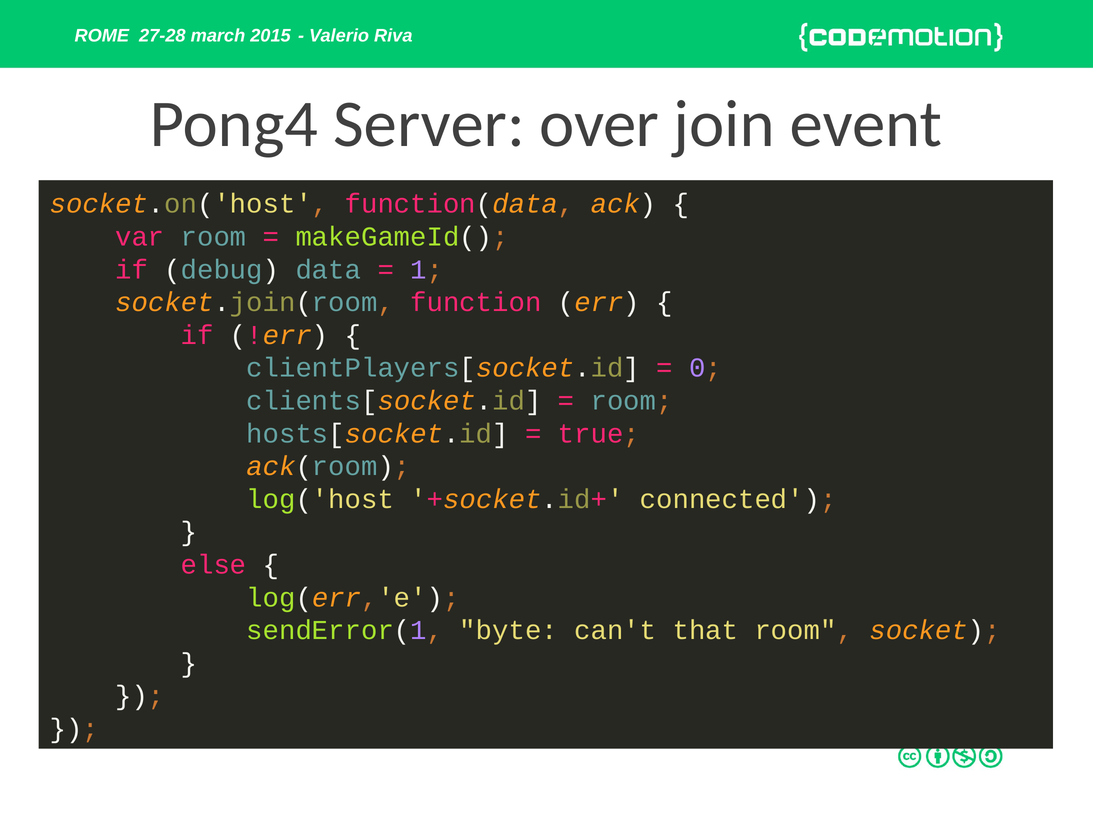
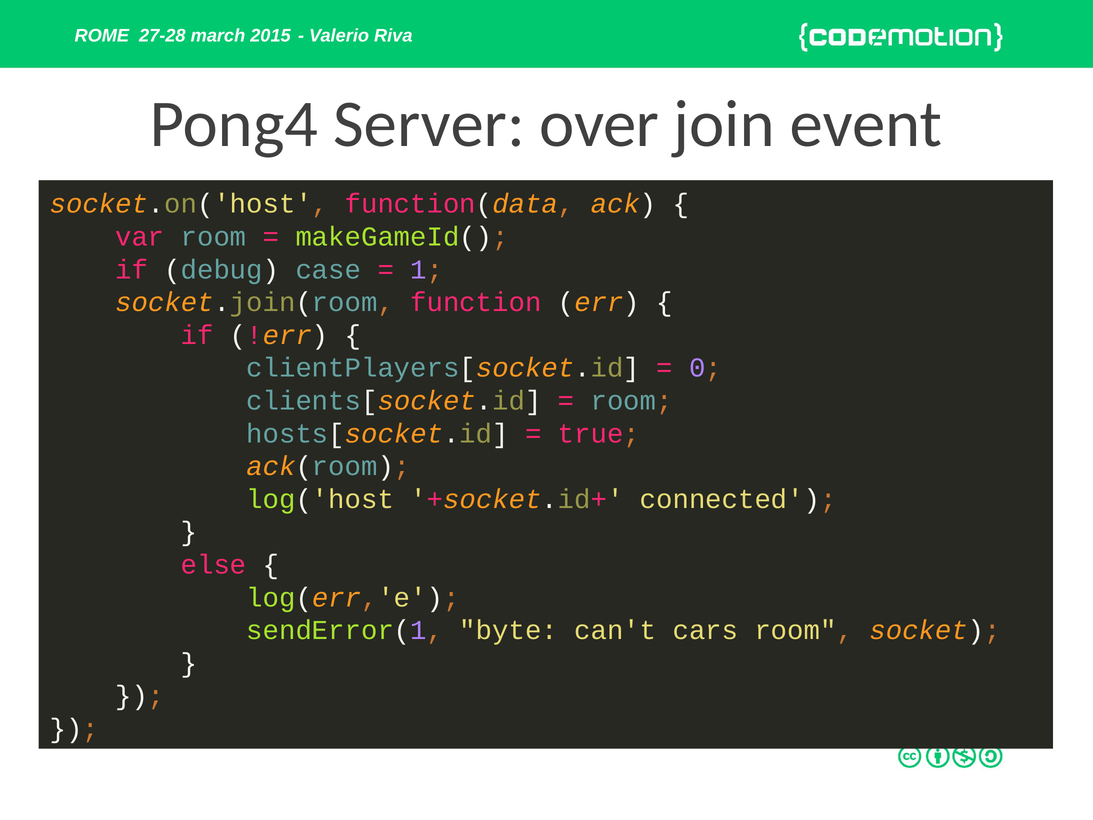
data: data -> case (328, 269)
that: that -> cars (705, 630)
